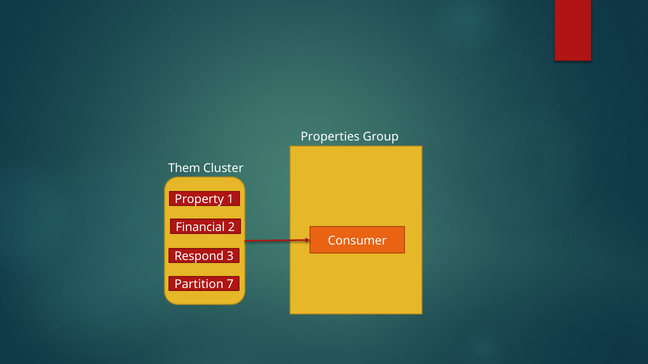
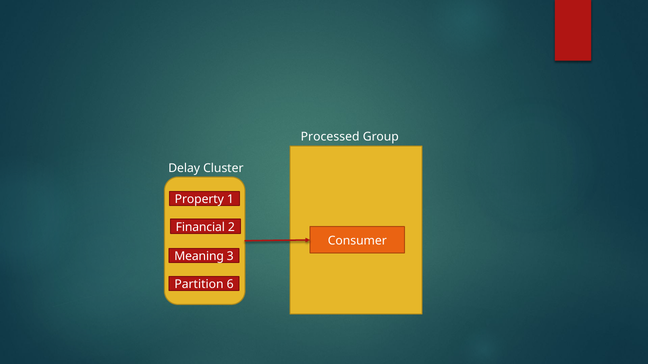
Properties: Properties -> Processed (330, 137)
Them: Them -> Delay (184, 169)
Respond: Respond -> Meaning (199, 257)
7: 7 -> 6 (230, 285)
